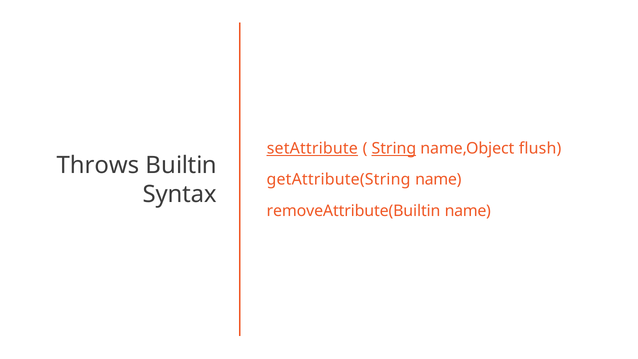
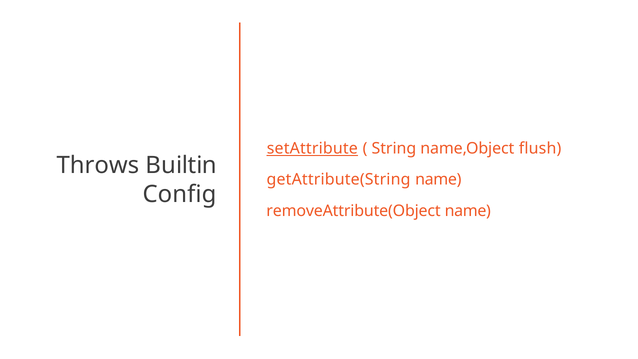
String underline: present -> none (394, 148)
Syntax: Syntax -> Config (179, 194)
removeAttribute(Builtin: removeAttribute(Builtin -> removeAttribute(Object (354, 211)
